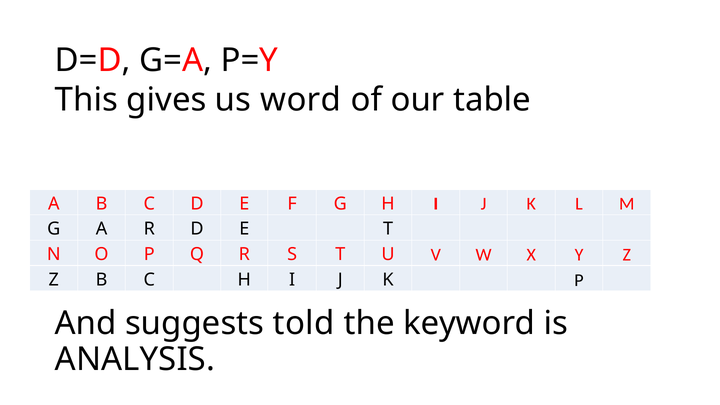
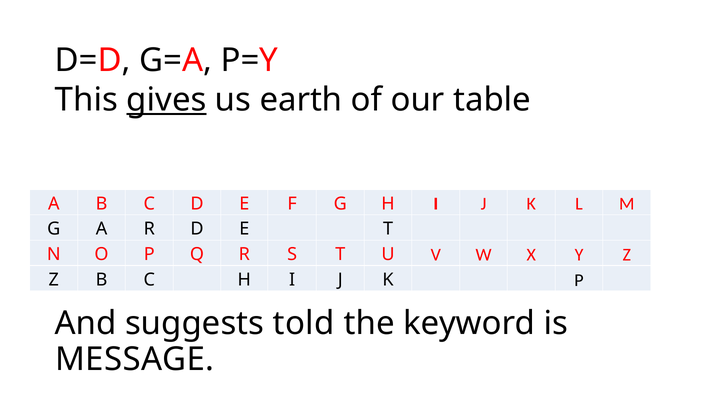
gives underline: none -> present (166, 100)
word: word -> earth (301, 100)
ANALYSIS: ANALYSIS -> MESSAGE (135, 359)
